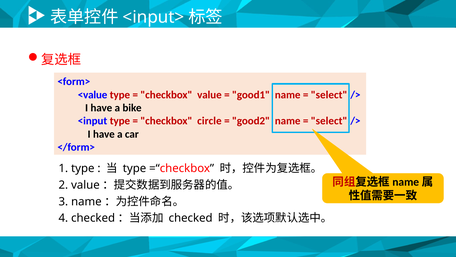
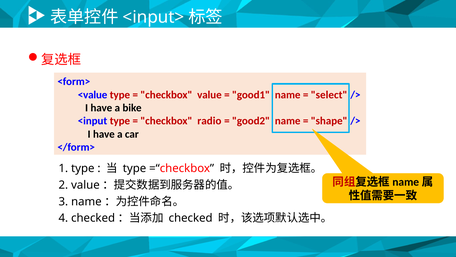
circle: circle -> radio (209, 121)
select: select -> shape (329, 121)
